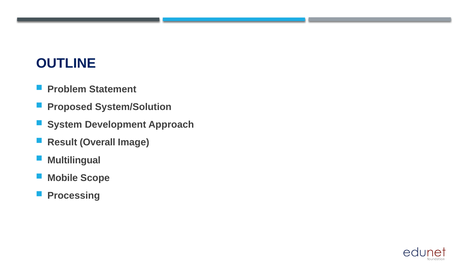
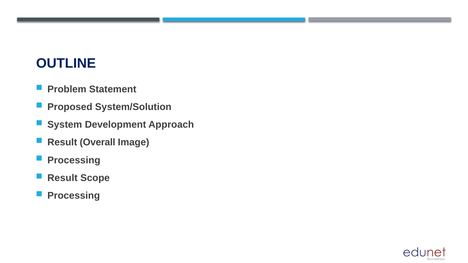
Multilingual: Multilingual -> Processing (74, 160)
Mobile: Mobile -> Result (63, 178)
